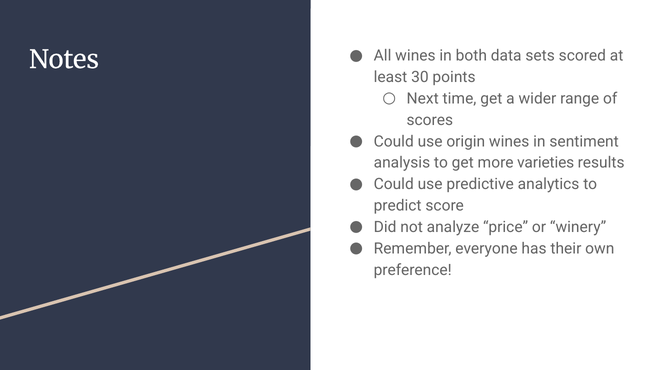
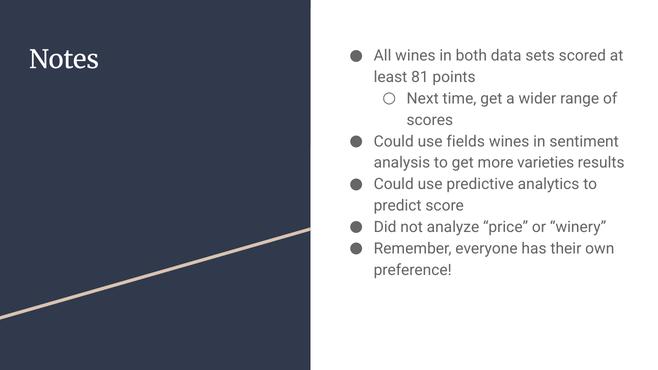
30: 30 -> 81 (420, 77)
origin: origin -> fields (466, 141)
